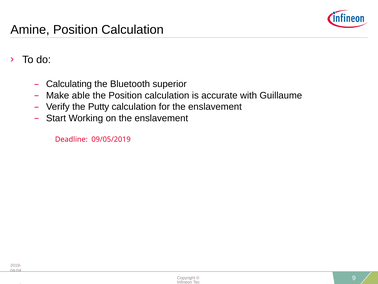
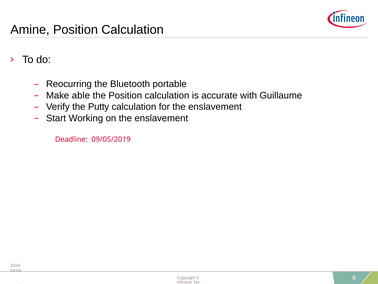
Calculating: Calculating -> Reocurring (69, 84)
superior: superior -> portable (170, 84)
